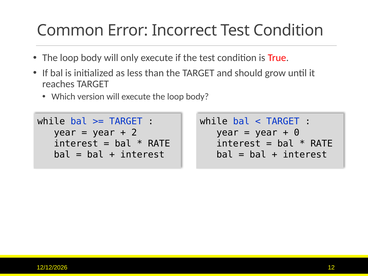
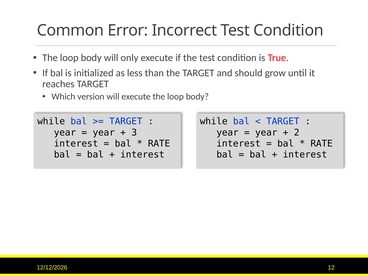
2: 2 -> 3 (134, 132)
0: 0 -> 2 (297, 132)
